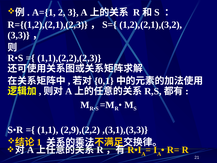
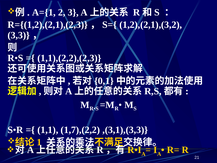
2,9),(2,2: 2,9),(2,2 -> 1,7),(2,2 (80, 130)
